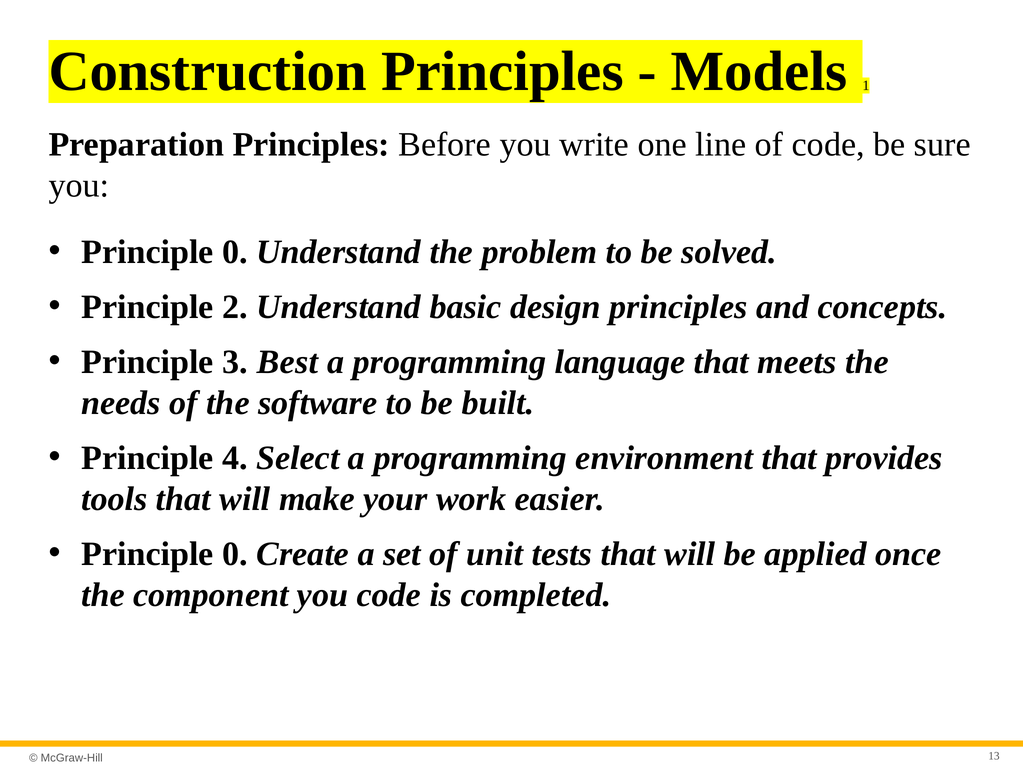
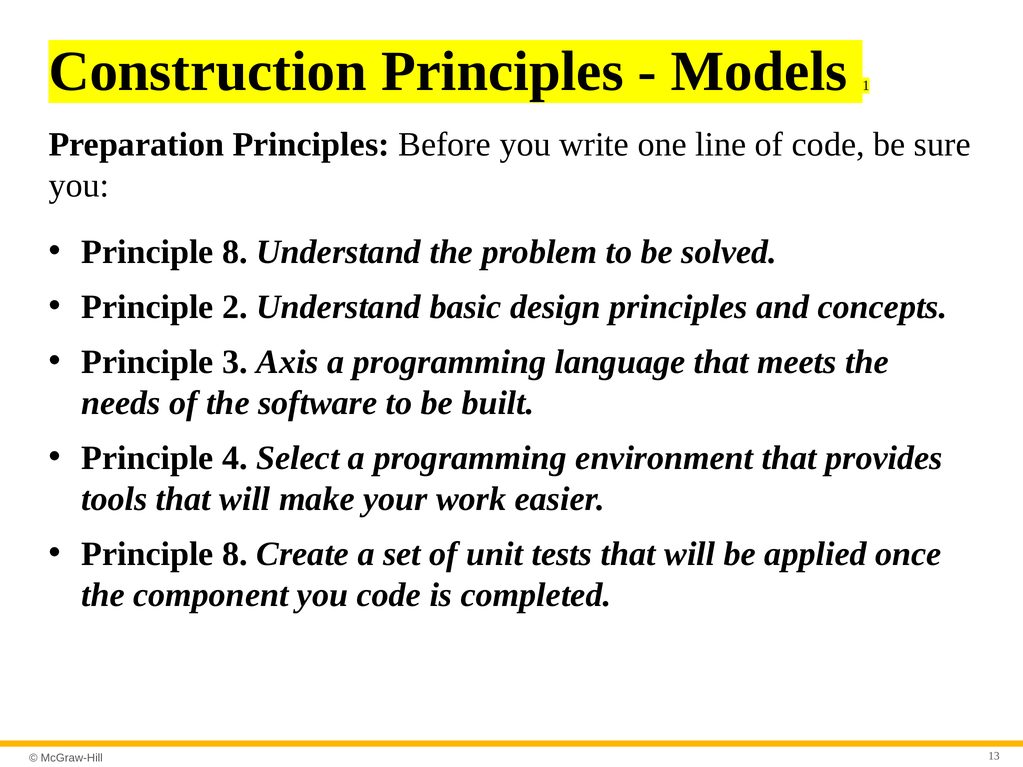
0: 0 -> 8 (235, 252)
Best: Best -> Axis (288, 362)
0: 0 -> 8 (235, 554)
